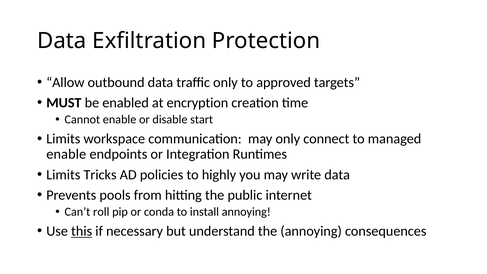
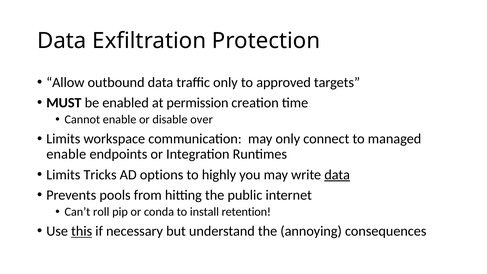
encryption: encryption -> permission (197, 103)
start: start -> over (202, 120)
policies: policies -> options (162, 175)
data underline: none -> present (337, 175)
install annoying: annoying -> retention (246, 212)
